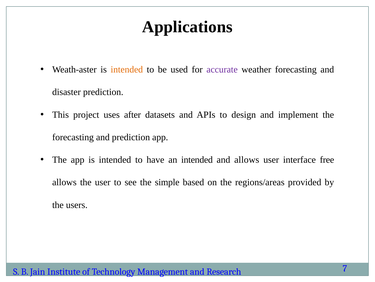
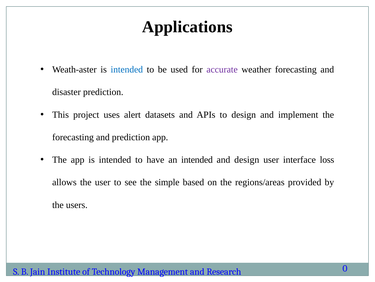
intended colour: orange -> blue (127, 69)
after: after -> alert (132, 114)
and allows: allows -> design (247, 159)
free: free -> loss (327, 159)
7: 7 -> 0 (345, 268)
